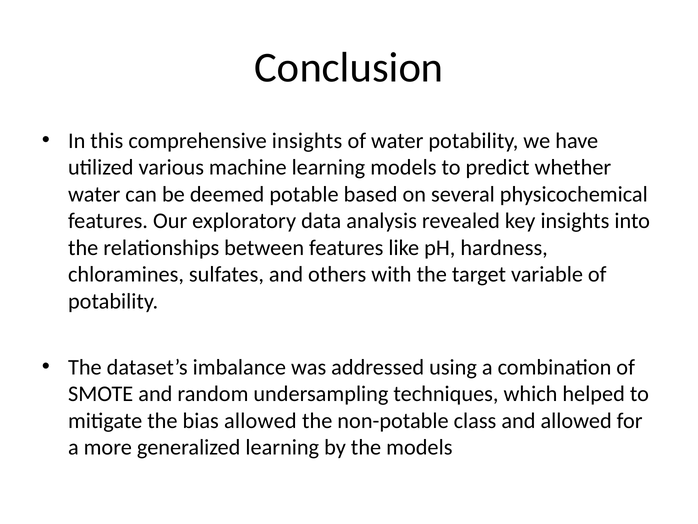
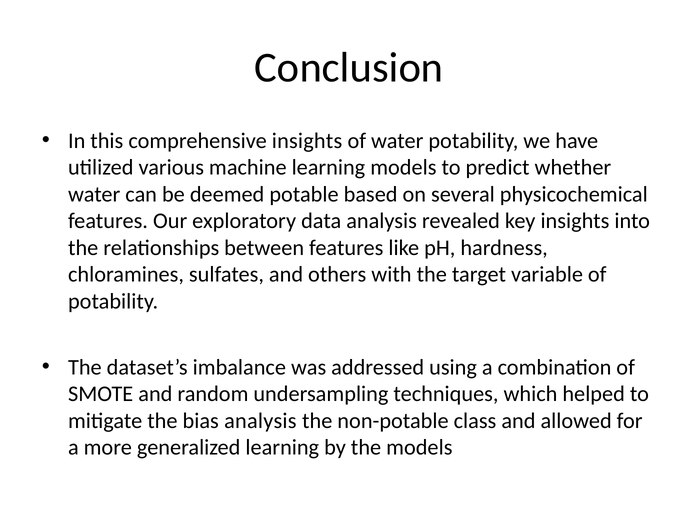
bias allowed: allowed -> analysis (260, 420)
